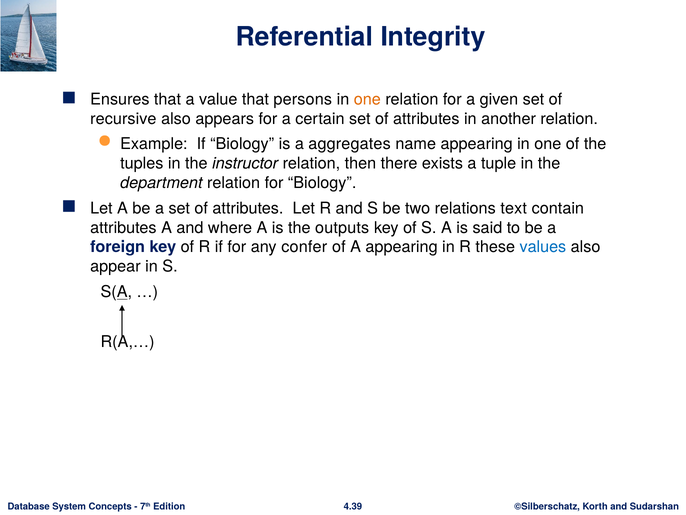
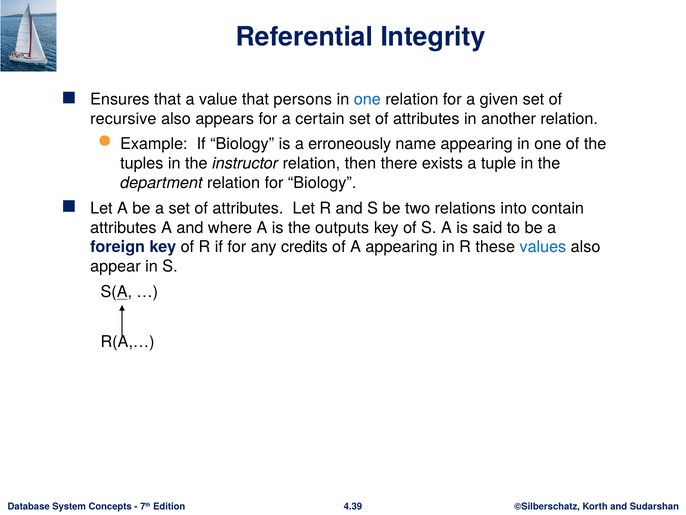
one colour: orange -> blue (367, 99)
aggregates: aggregates -> erroneously (350, 144)
text: text -> into (514, 208)
confer: confer -> credits (304, 247)
